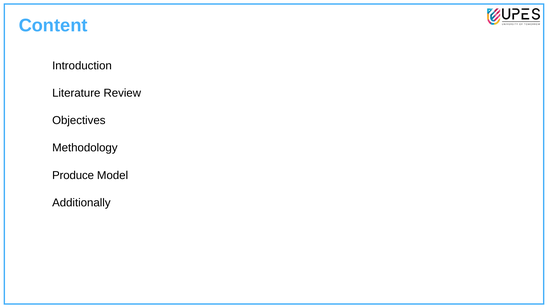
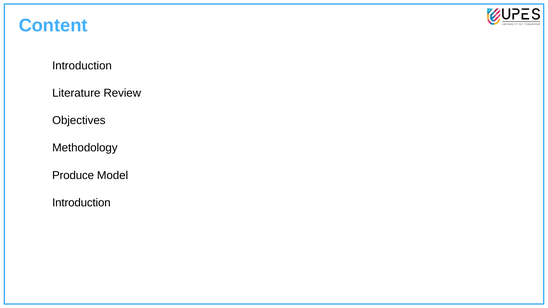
Additionally: Additionally -> Introduction (81, 203)
